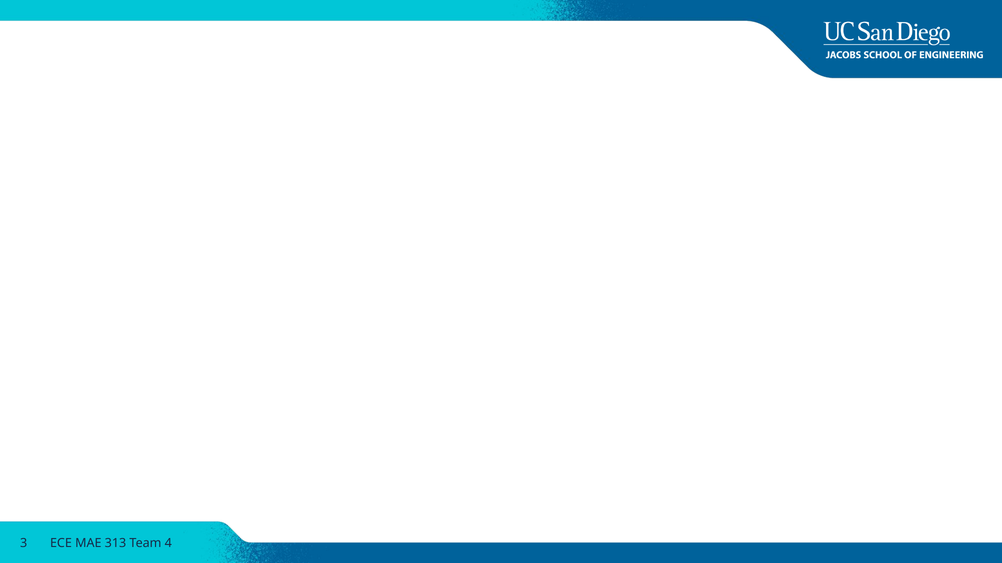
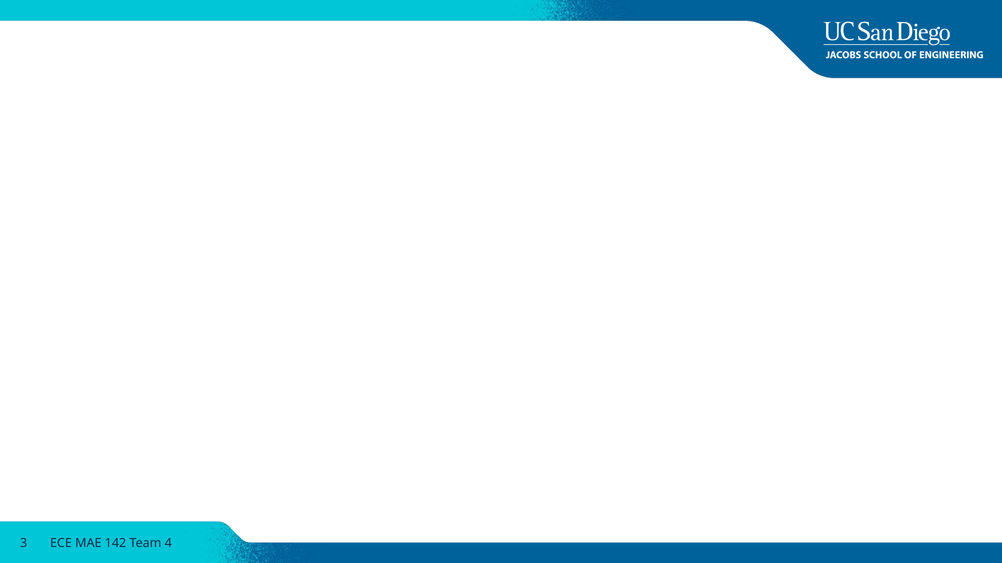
313: 313 -> 142 (116, 544)
